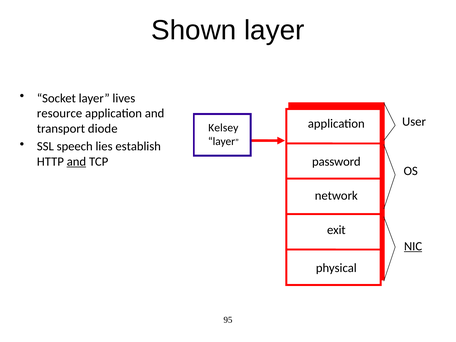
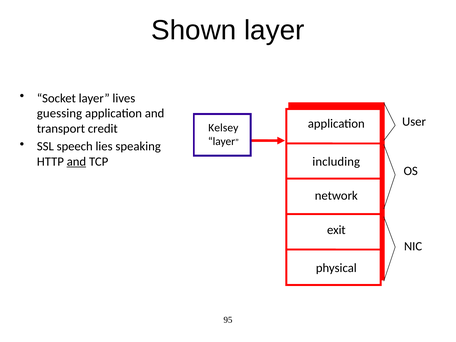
resource: resource -> guessing (60, 113)
diode: diode -> credit (103, 129)
establish: establish -> speaking (138, 146)
password: password -> including (336, 162)
NIC underline: present -> none (413, 246)
